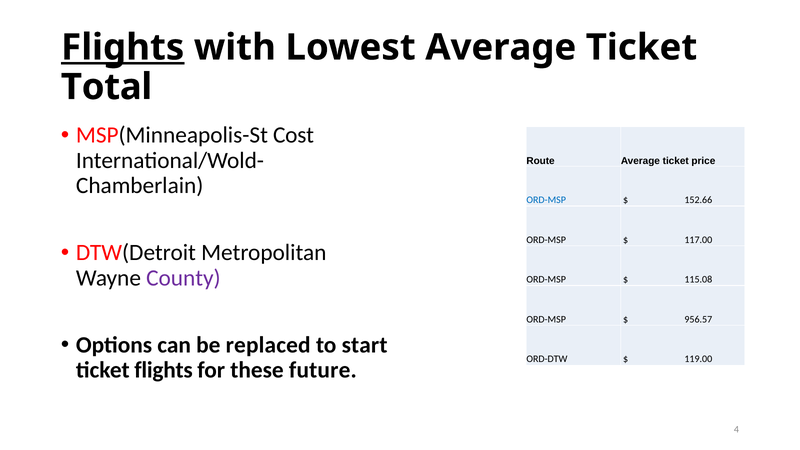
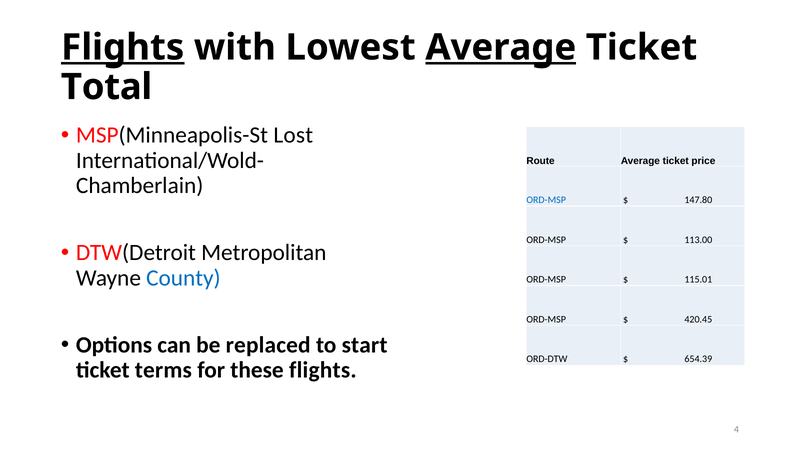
Average underline: none -> present (501, 47)
Cost: Cost -> Lost (293, 135)
152.66: 152.66 -> 147.80 (698, 200)
117.00: 117.00 -> 113.00 (698, 240)
County colour: purple -> blue (183, 278)
115.08: 115.08 -> 115.01 (698, 280)
956.57: 956.57 -> 420.45 (698, 319)
119.00: 119.00 -> 654.39 (698, 359)
ticket flights: flights -> terms (163, 370)
these future: future -> flights (323, 370)
